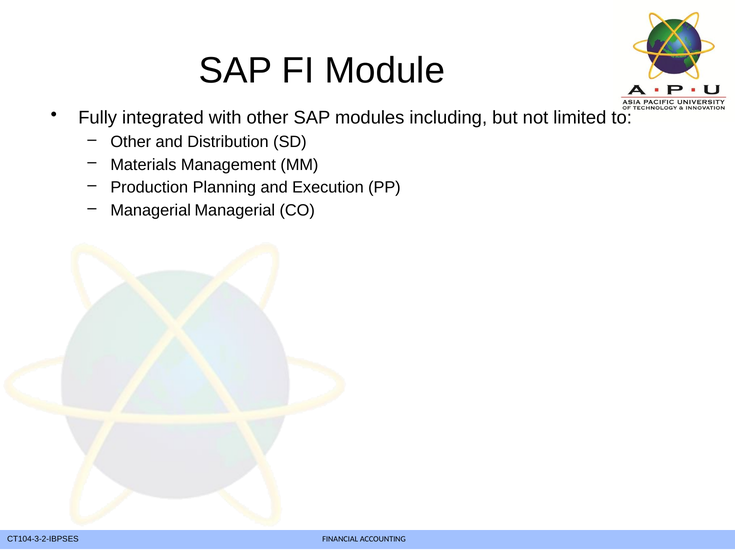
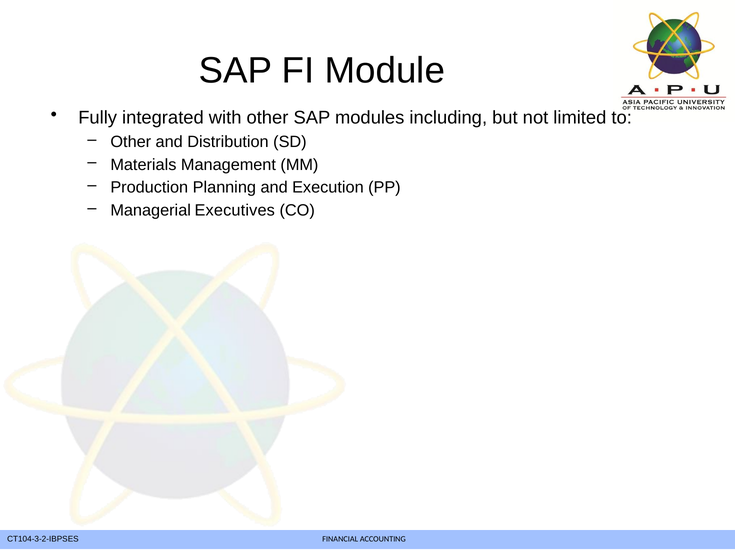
Managerial Managerial: Managerial -> Executives (235, 210)
